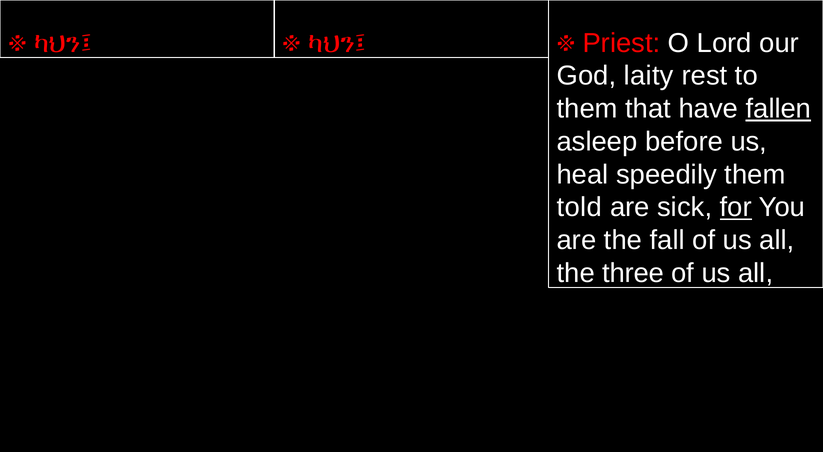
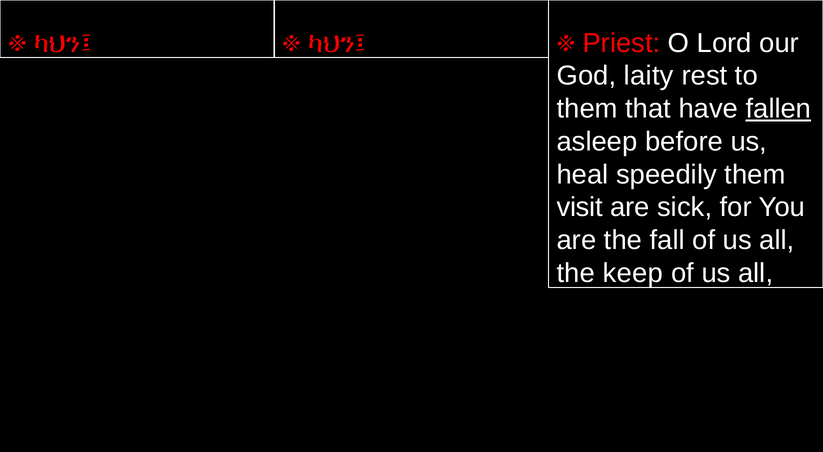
told: told -> visit (580, 208)
for underline: present -> none (736, 208)
three: three -> keep (633, 273)
